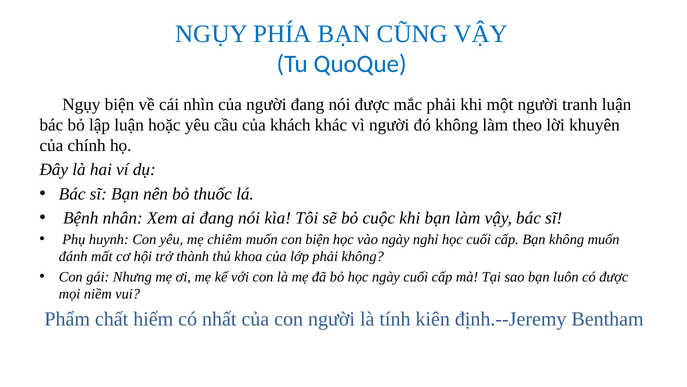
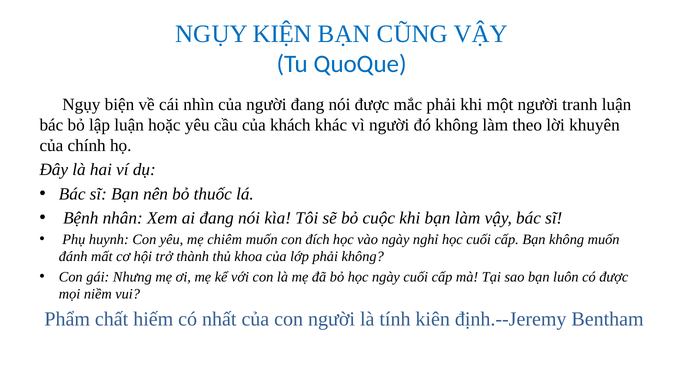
PHÍA: PHÍA -> KIỆN (282, 34)
con biện: biện -> đích (318, 239)
